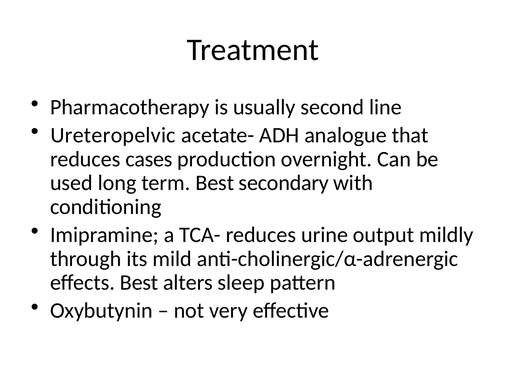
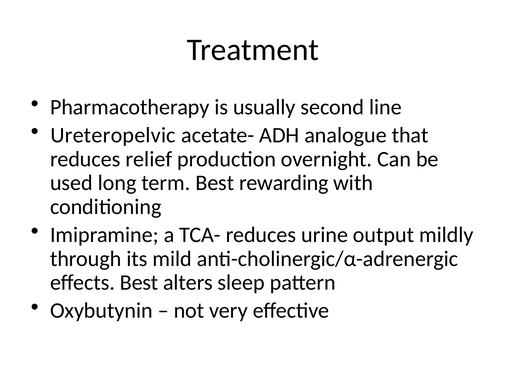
cases: cases -> relief (149, 159)
secondary: secondary -> rewarding (284, 183)
